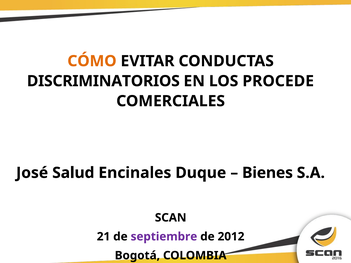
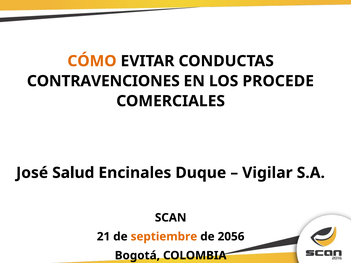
DISCRIMINATORIOS: DISCRIMINATORIOS -> CONTRAVENCIONES (103, 81)
Bienes: Bienes -> Vigilar (267, 173)
septiembre colour: purple -> orange (164, 237)
2012: 2012 -> 2056 (231, 237)
